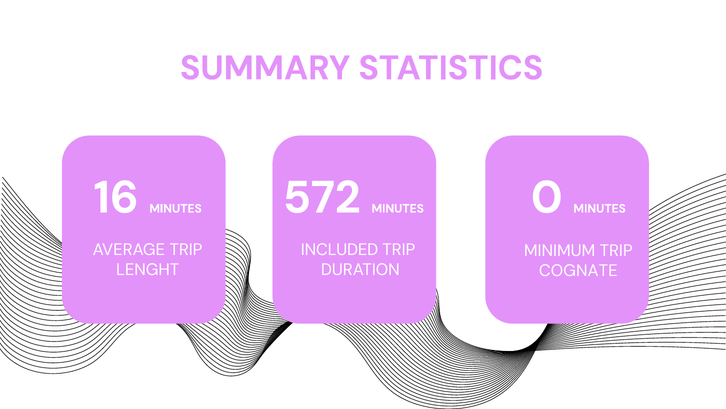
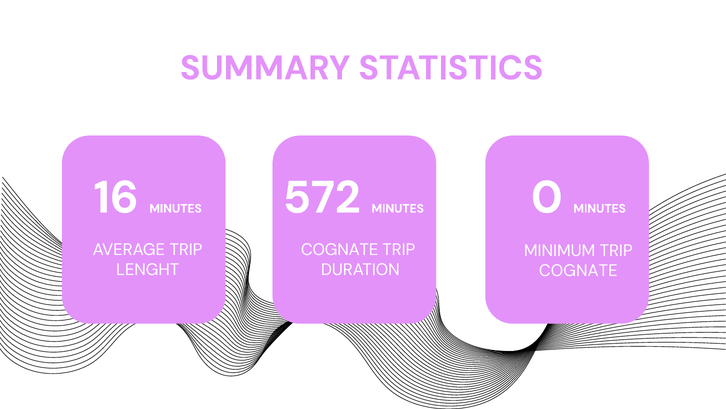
INCLUDED: INCLUDED -> COGNATE (340, 250)
